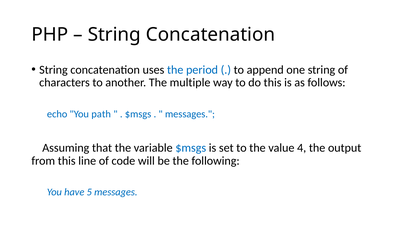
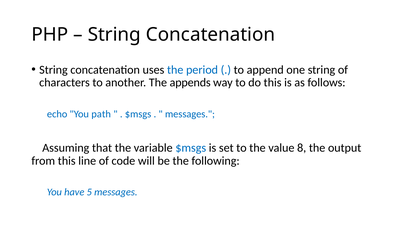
multiple: multiple -> appends (190, 83)
4: 4 -> 8 (302, 148)
